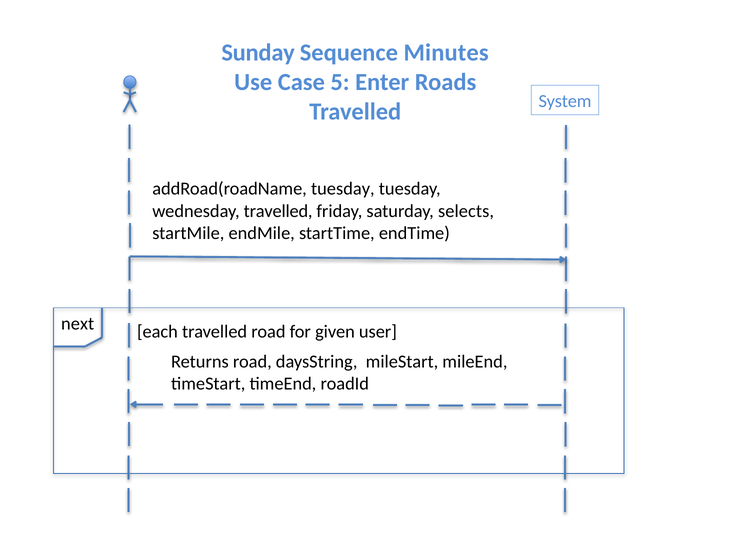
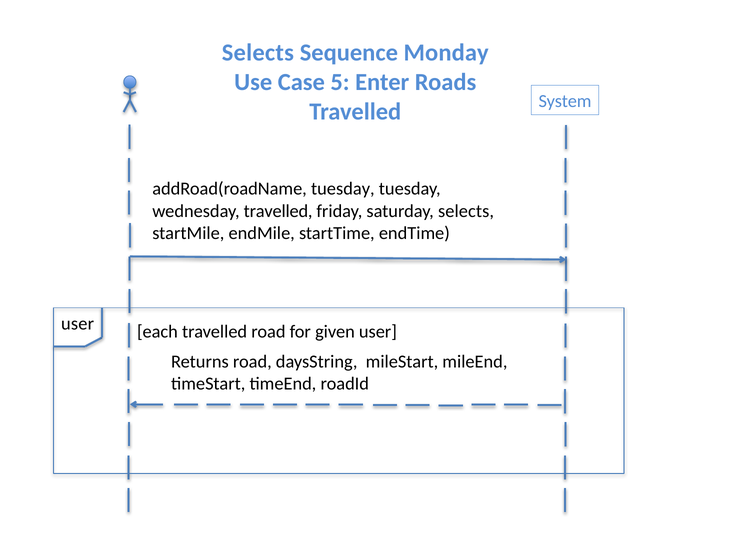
Sunday: Sunday -> Selects (258, 53)
Minutes: Minutes -> Monday (446, 53)
next: next -> user (78, 324)
